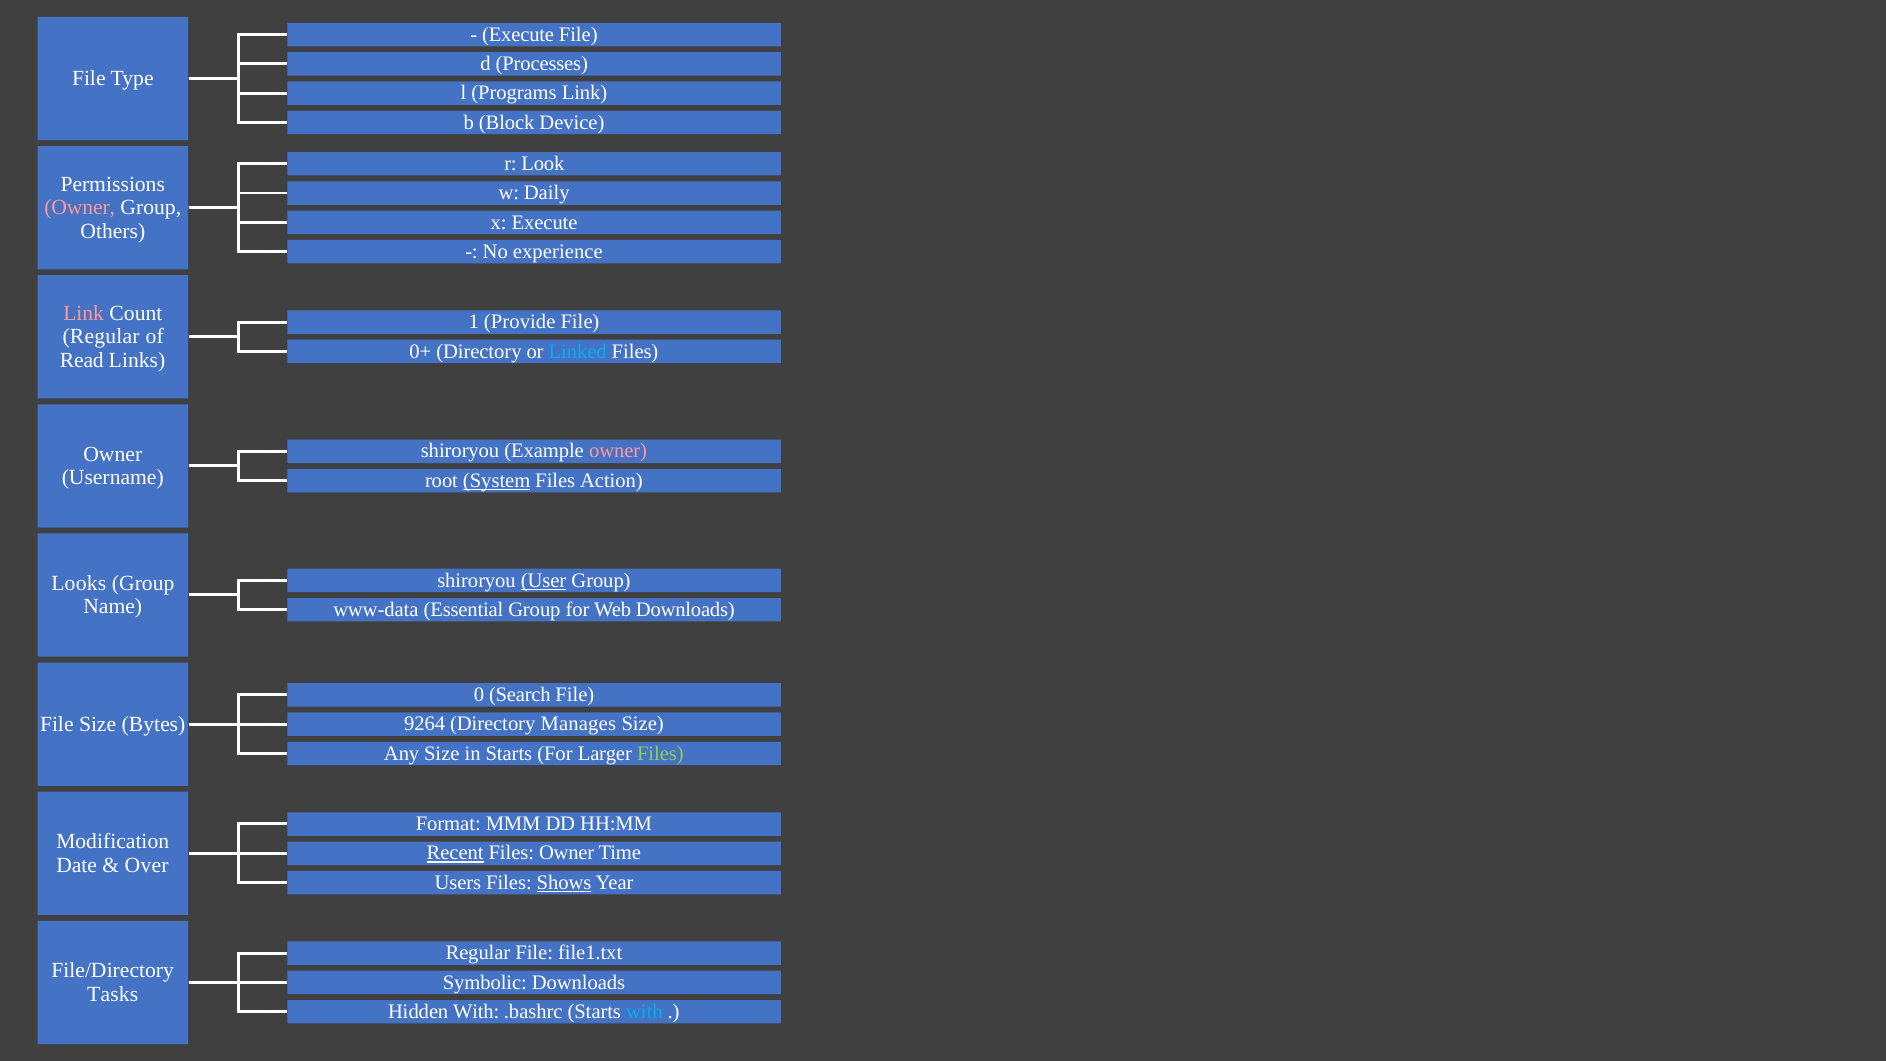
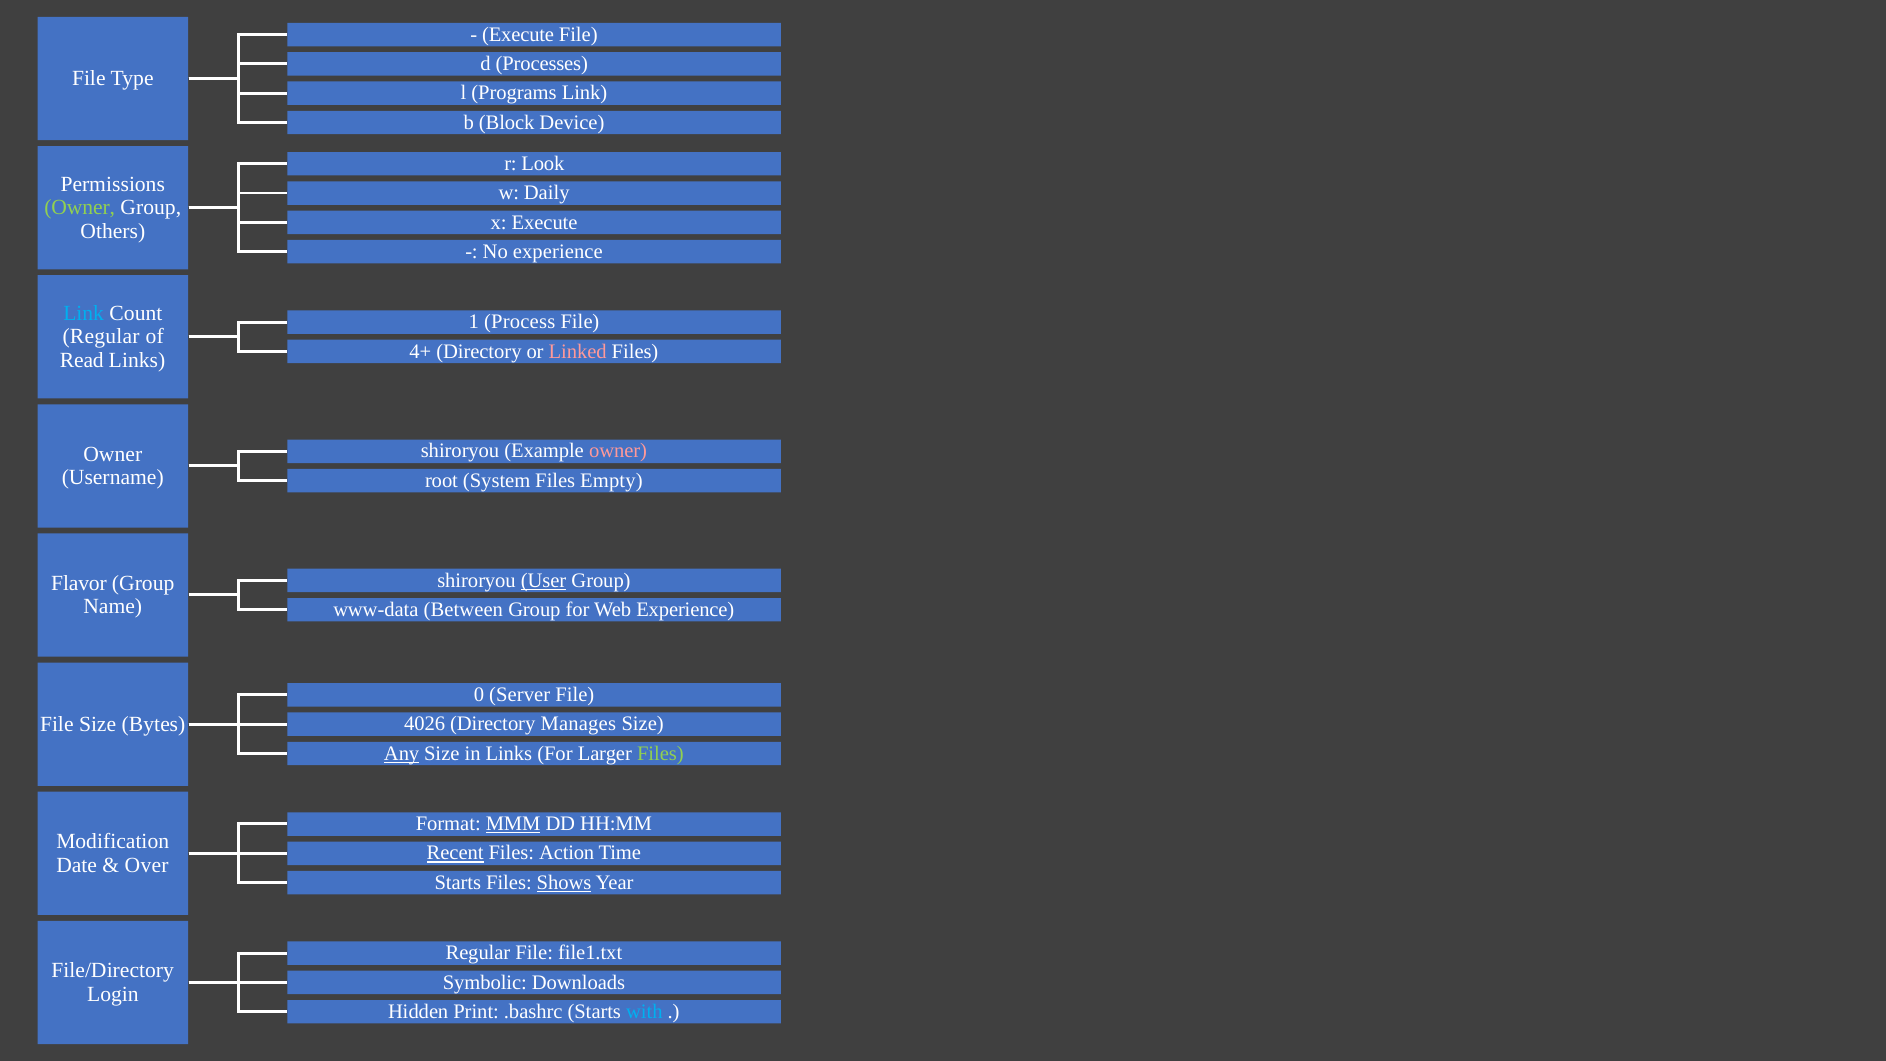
Owner colour: pink -> light green (80, 208)
Link colour: pink -> light blue (84, 313)
Provide: Provide -> Process (520, 322)
0+: 0+ -> 4+ (420, 351)
Linked colour: light blue -> pink (578, 351)
System underline: present -> none (497, 480)
Action: Action -> Empty (611, 480)
Looks: Looks -> Flavor (79, 583)
Essential: Essential -> Between (463, 610)
Web Downloads: Downloads -> Experience (685, 610)
Search: Search -> Server (520, 695)
9264: 9264 -> 4026 (425, 724)
Any underline: none -> present (402, 753)
in Starts: Starts -> Links (509, 753)
MMM underline: none -> present (513, 824)
Files Owner: Owner -> Action (567, 853)
Users: Users -> Starts (458, 882)
Tasks: Tasks -> Login (113, 994)
Hidden With: With -> Print (476, 1011)
